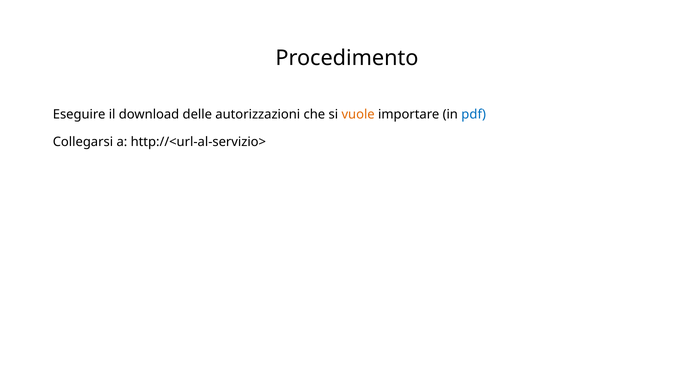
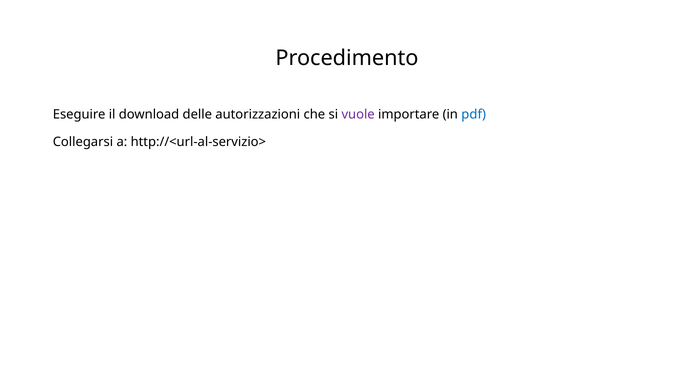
vuole colour: orange -> purple (358, 114)
